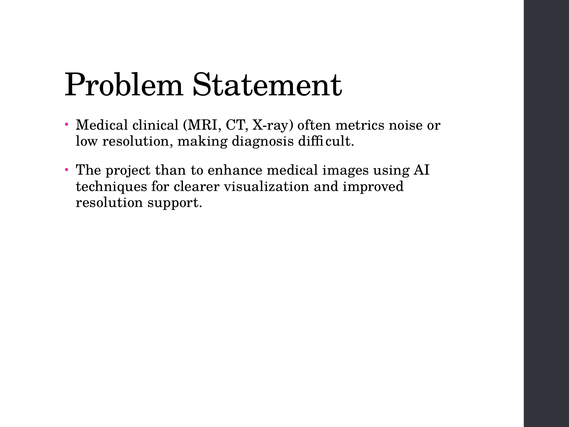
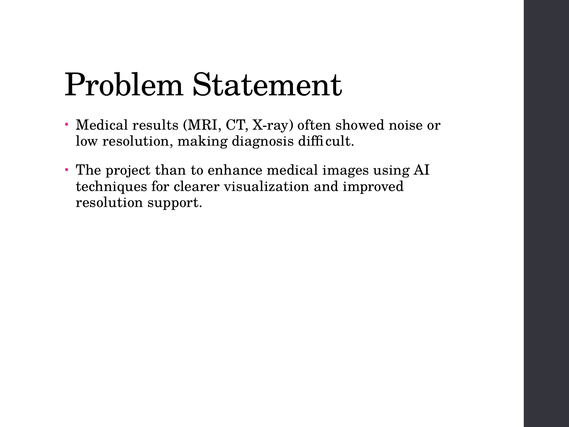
clinical: clinical -> results (156, 125)
metrics: metrics -> showed (360, 125)
